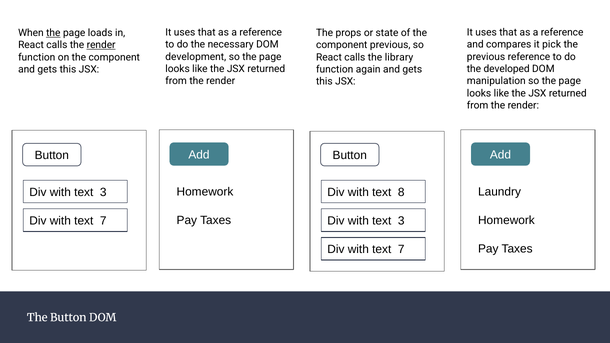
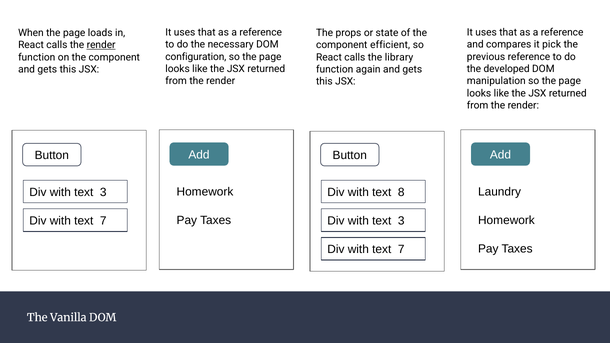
the underline: present -> none (53, 33)
component previous: previous -> efficient (390, 45)
development: development -> configuration (196, 57)
The Button: Button -> Vanilla (68, 318)
